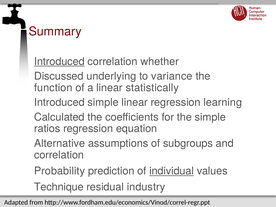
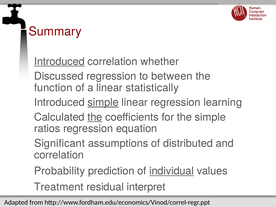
Discussed underlying: underlying -> regression (111, 76)
variance: variance -> between (172, 76)
simple underline: none -> present (103, 102)
the underline: none -> present (95, 117)
Alternative: Alternative -> Significant (60, 143)
subgroups: subgroups -> distributed (188, 143)
Technique: Technique -> Treatment (59, 187)
industry: industry -> interpret (146, 187)
